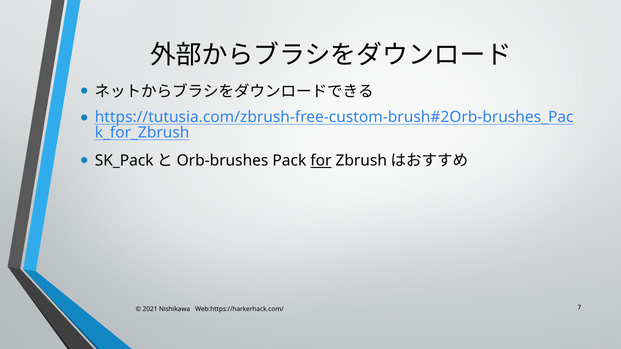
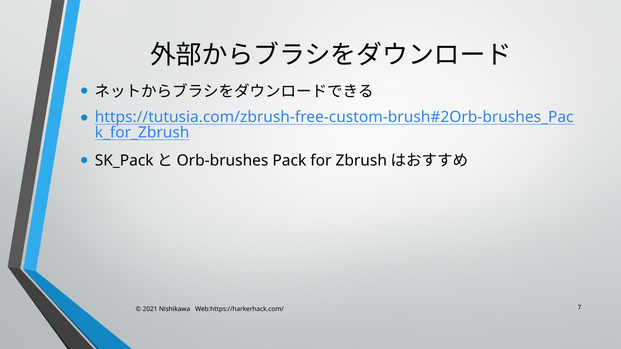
for underline: present -> none (321, 161)
